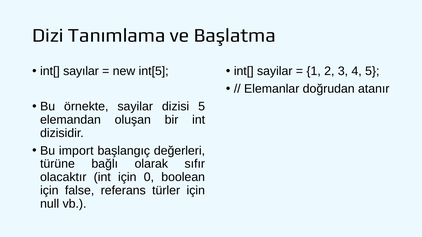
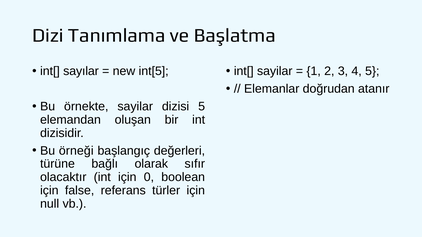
import: import -> örneği (76, 151)
